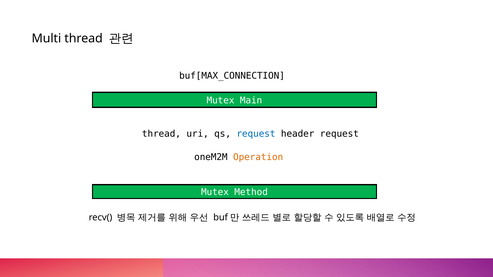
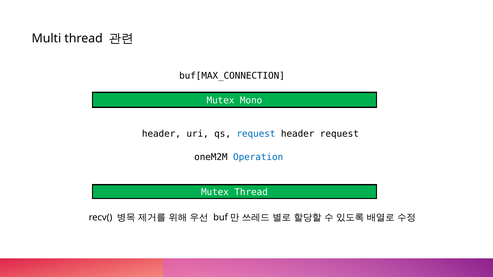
Main: Main -> Mono (251, 101)
thread: thread -> header (161, 134)
Operation colour: orange -> blue (258, 157)
Mutex Method: Method -> Thread (251, 192)
